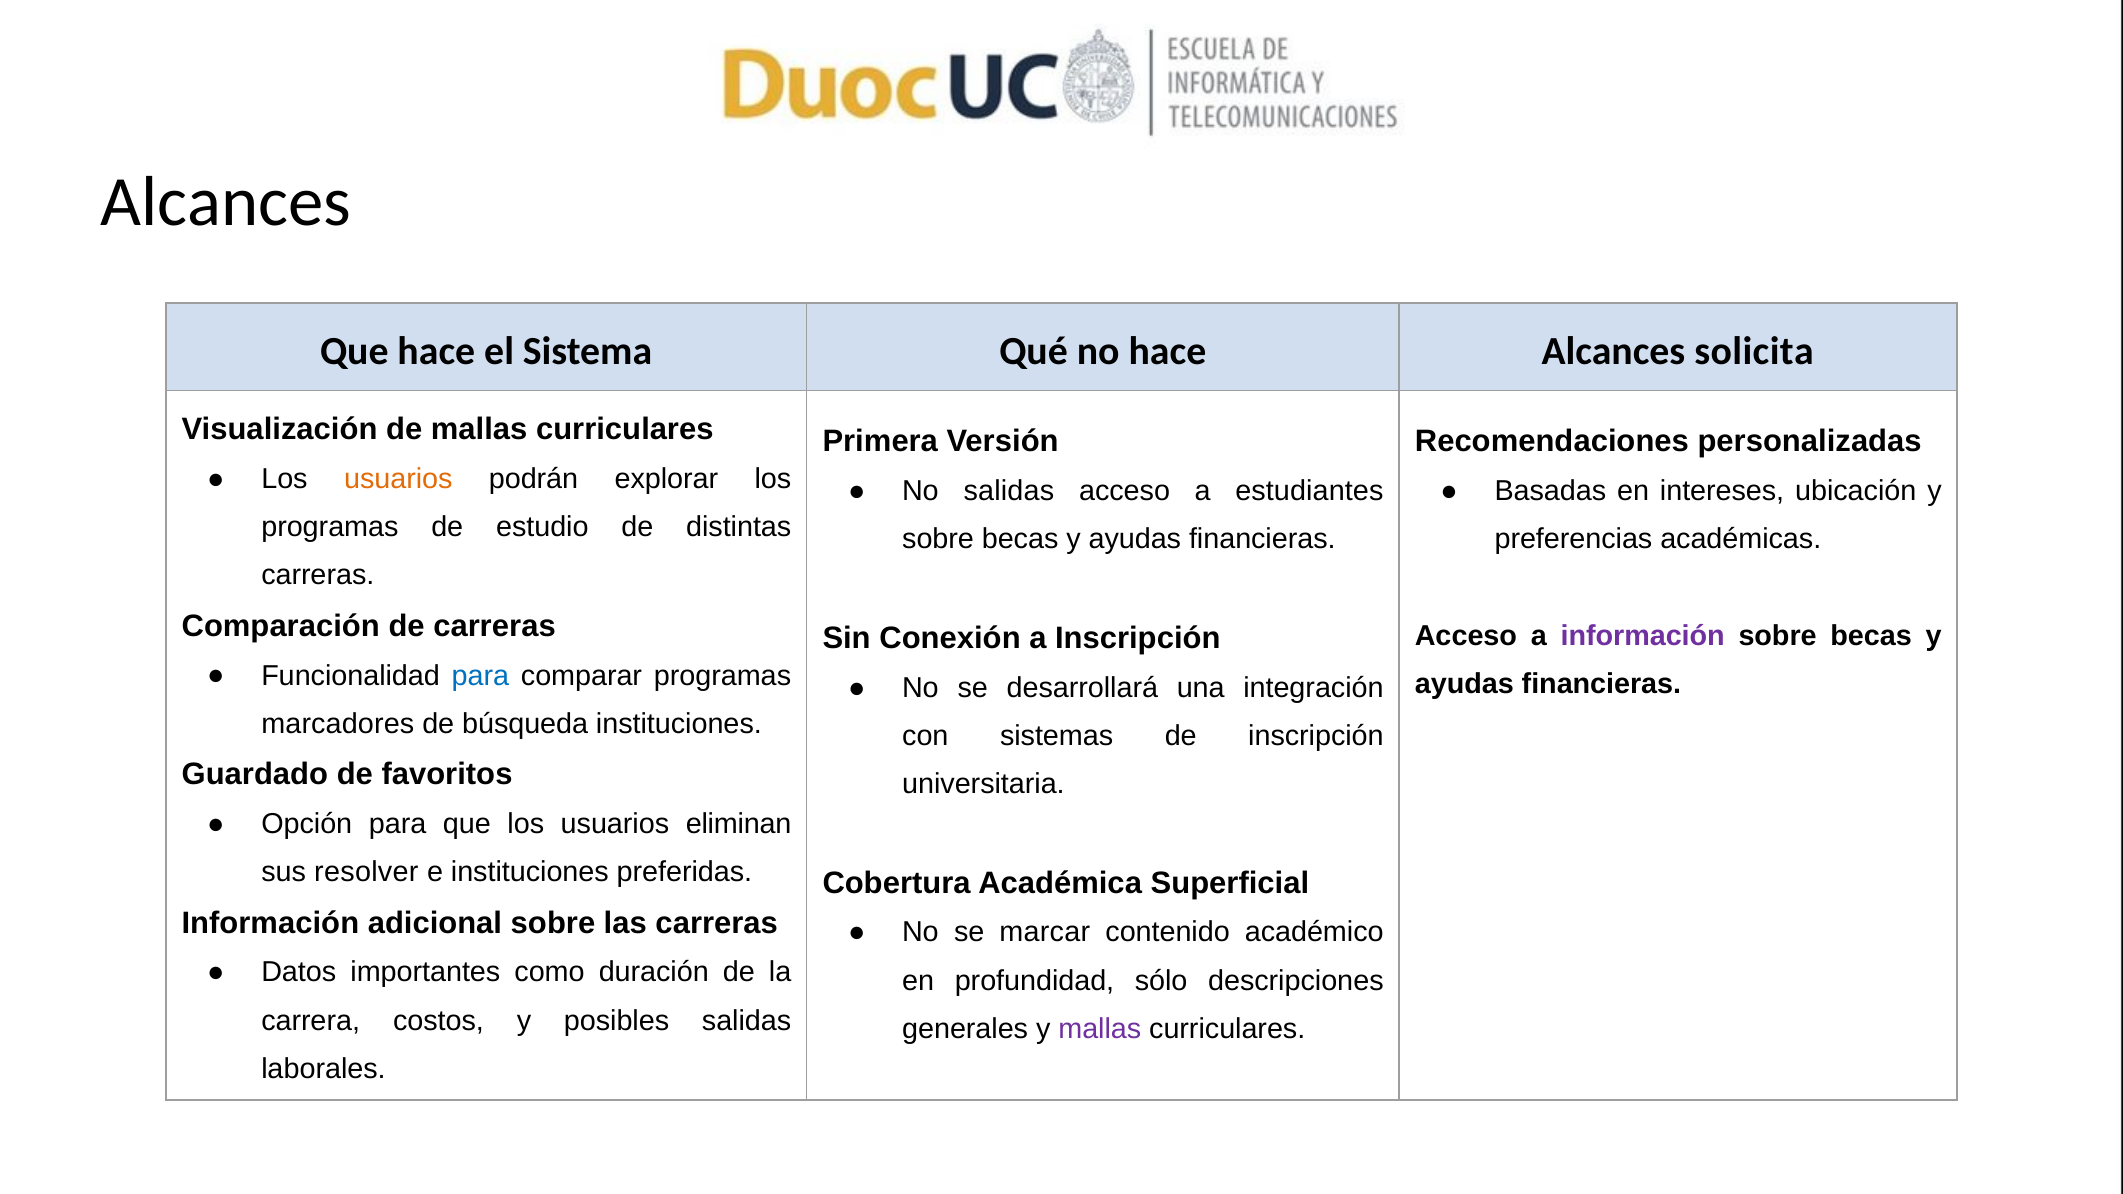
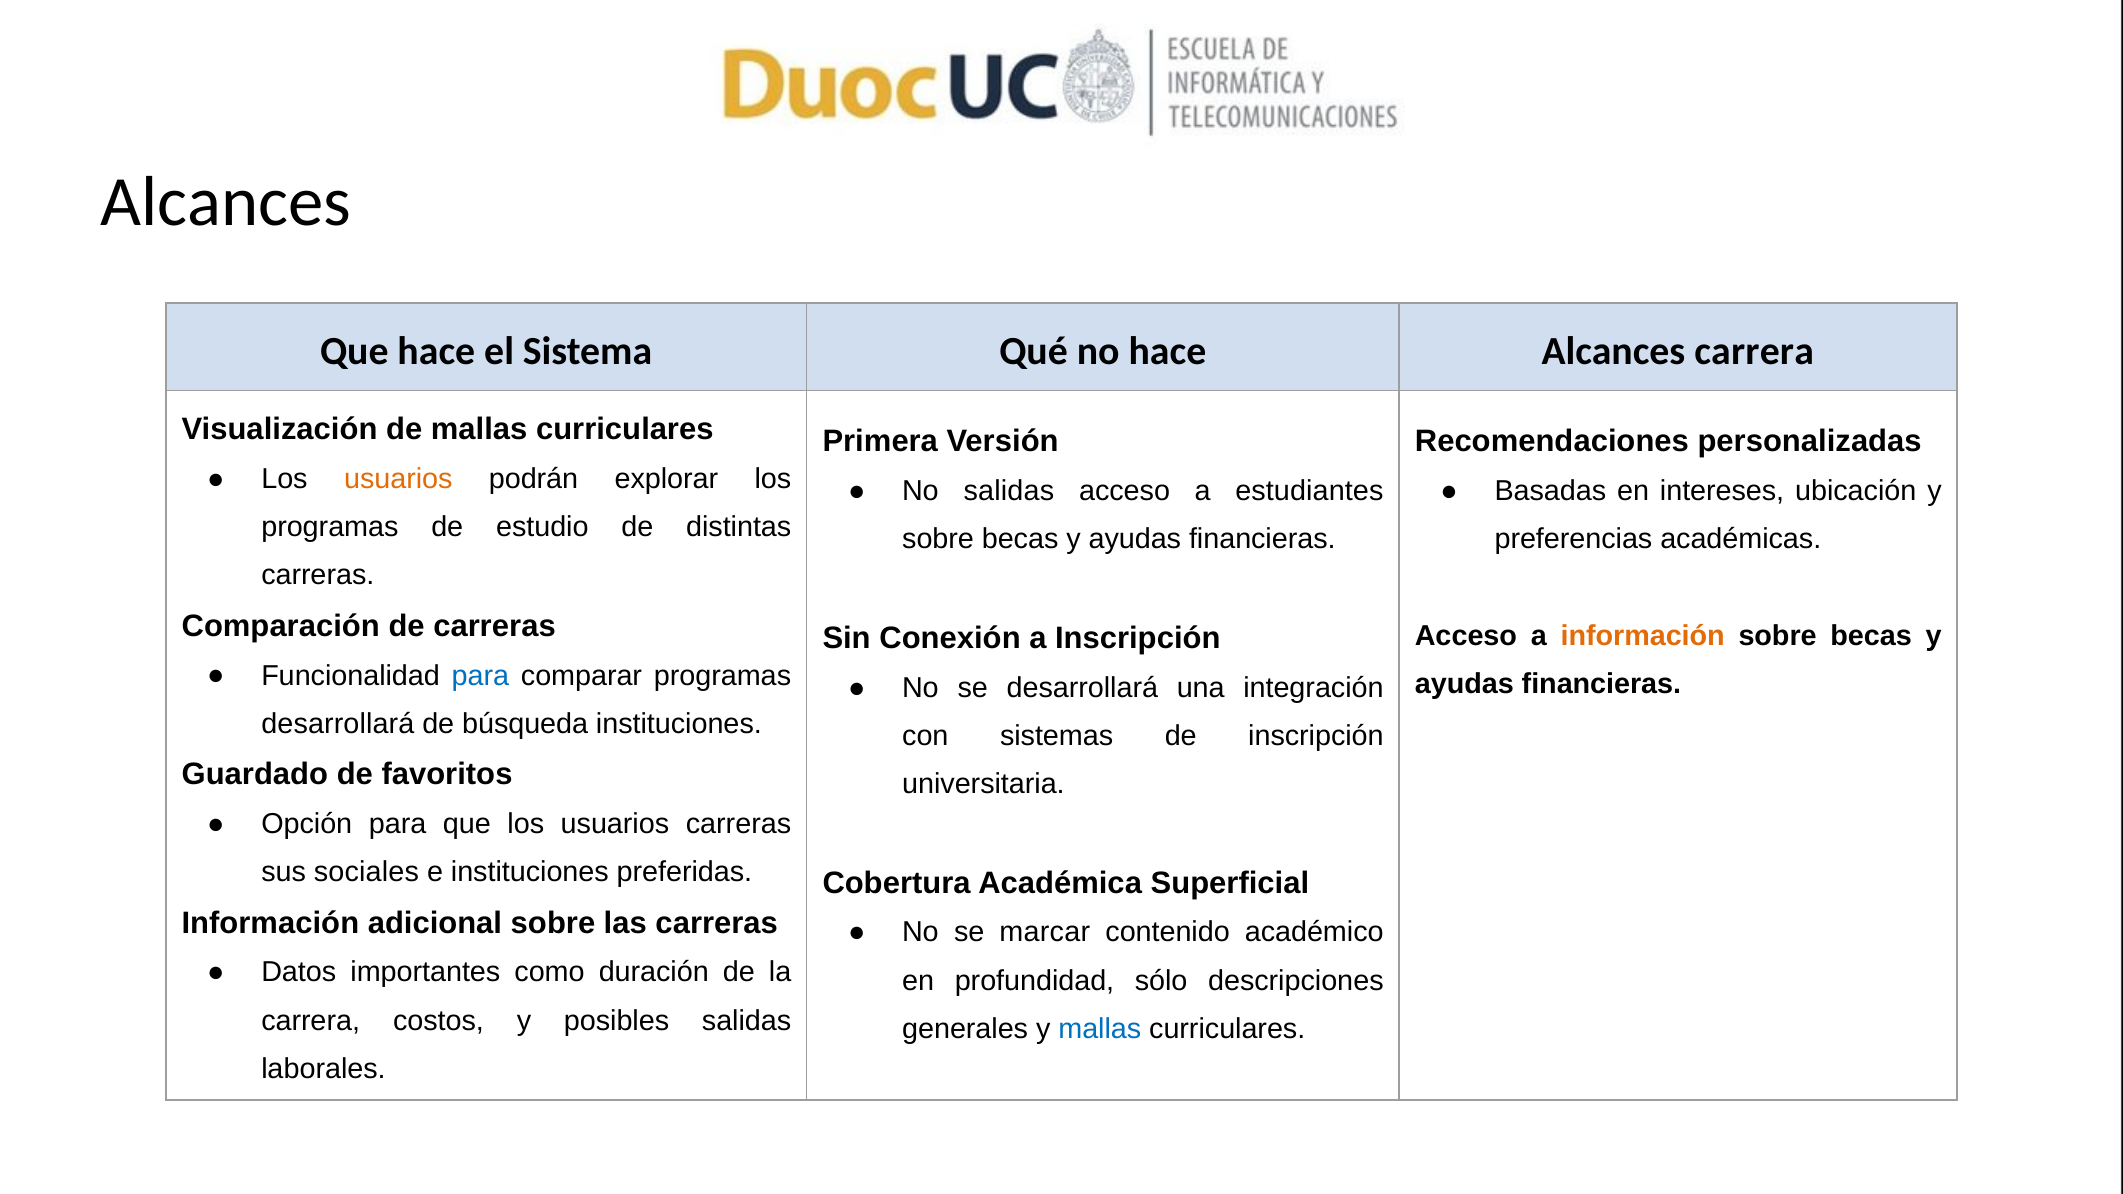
Alcances solicita: solicita -> carrera (1754, 351)
información colour: purple -> orange (1643, 636)
marcadores: marcadores -> desarrollará (338, 724)
usuarios eliminan: eliminan -> carreras (738, 824)
resolver: resolver -> sociales (366, 872)
mallas colour: purple -> blue (1100, 1029)
